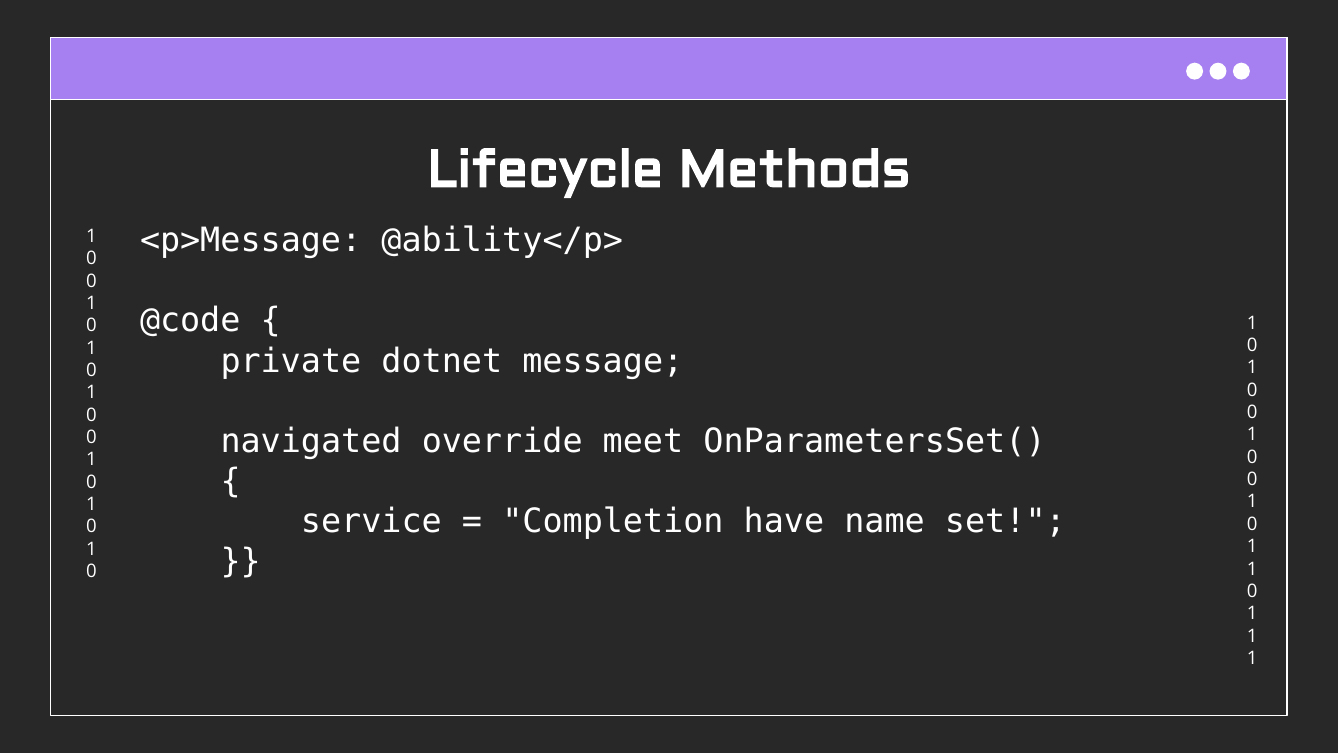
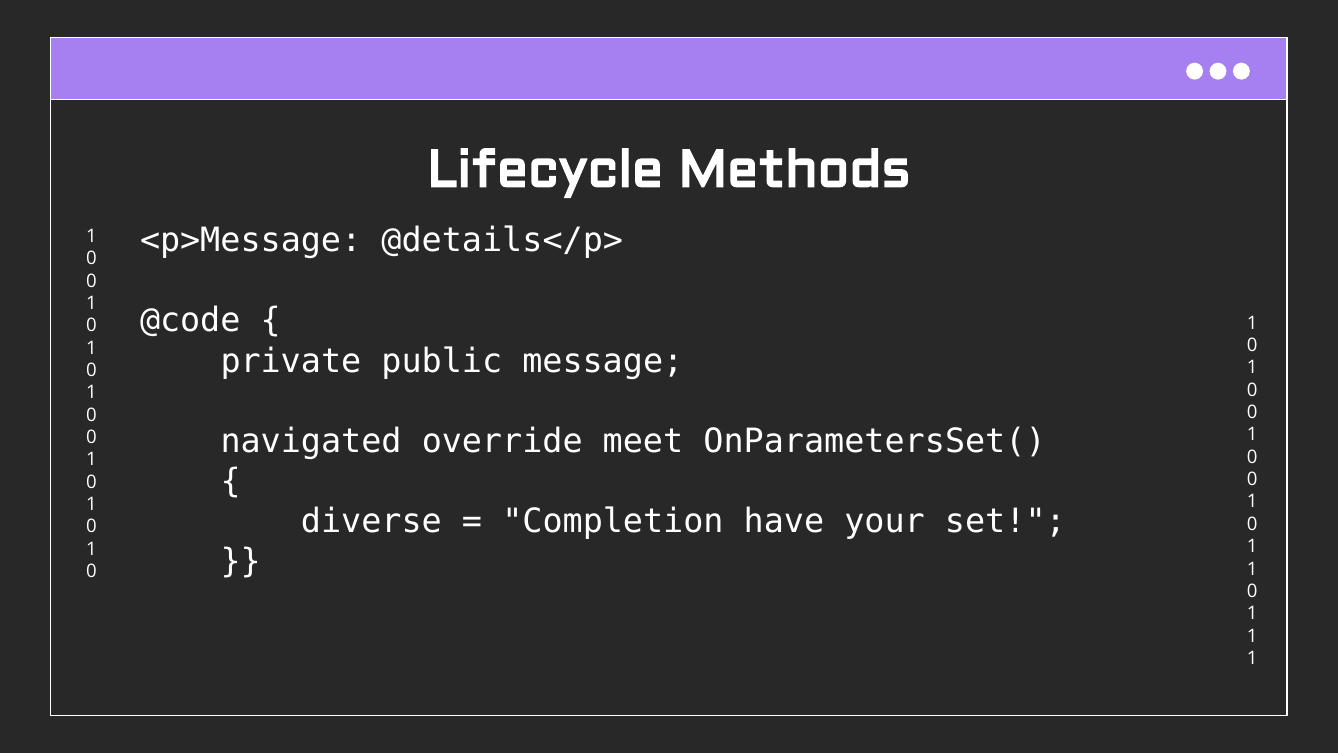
@ability</p>: @ability</p> -> @details</p> (502, 240)
dotnet: dotnet -> public (442, 361)
service: service -> diverse (371, 521)
name: name -> your (885, 521)
